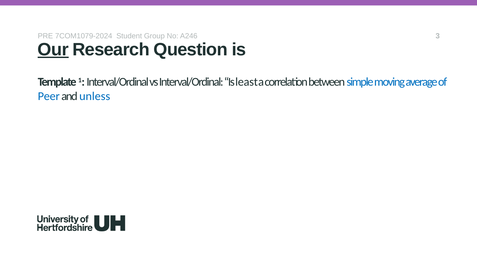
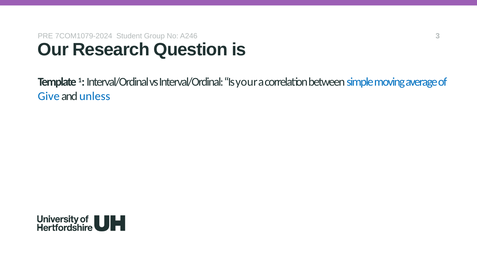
Our underline: present -> none (53, 50)
least: least -> your (246, 82)
Peer: Peer -> Give (49, 96)
